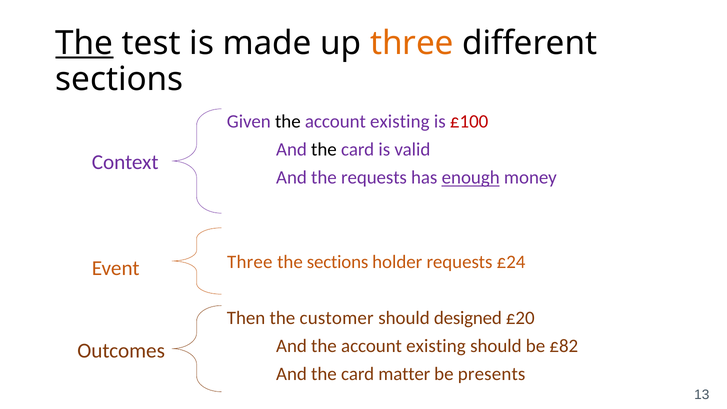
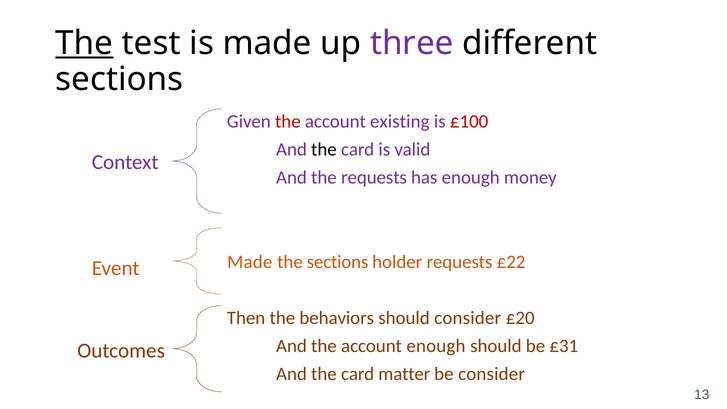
three colour: orange -> purple (412, 43)
the colour: black -> red (288, 122)
enough underline: present -> none (471, 178)
Three: Three -> Made (250, 262)
£24: £24 -> £22 (511, 262)
customer: customer -> behaviors (337, 318)
should designed: designed -> consider (468, 318)
And the account existing: existing -> enough (436, 346)
£82: £82 -> £31 (564, 346)
be presents: presents -> consider (492, 374)
